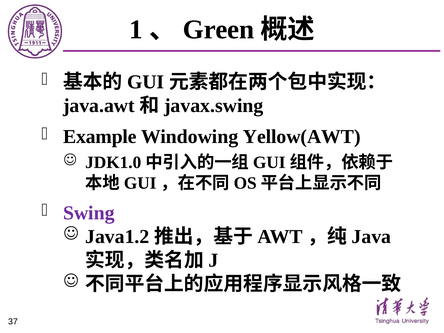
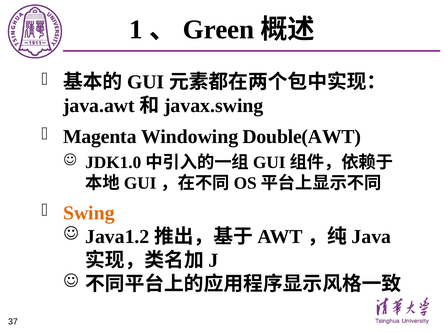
Example: Example -> Magenta (100, 137)
Yellow(AWT: Yellow(AWT -> Double(AWT (302, 137)
Swing colour: purple -> orange (89, 213)
